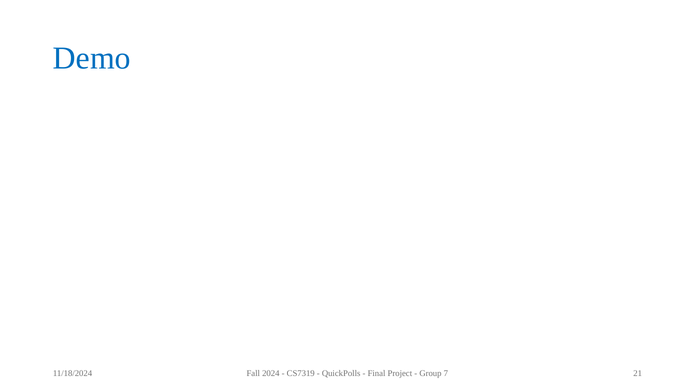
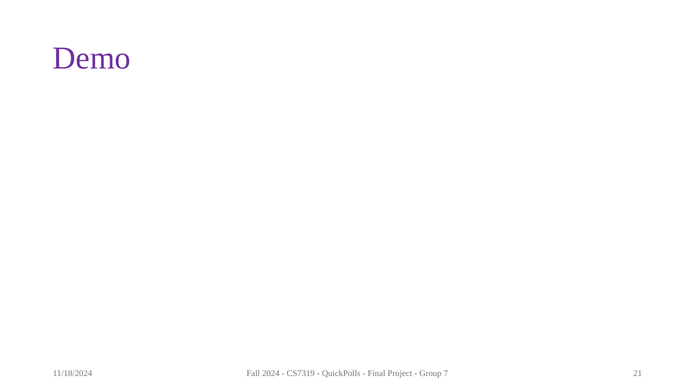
Demo colour: blue -> purple (92, 58)
